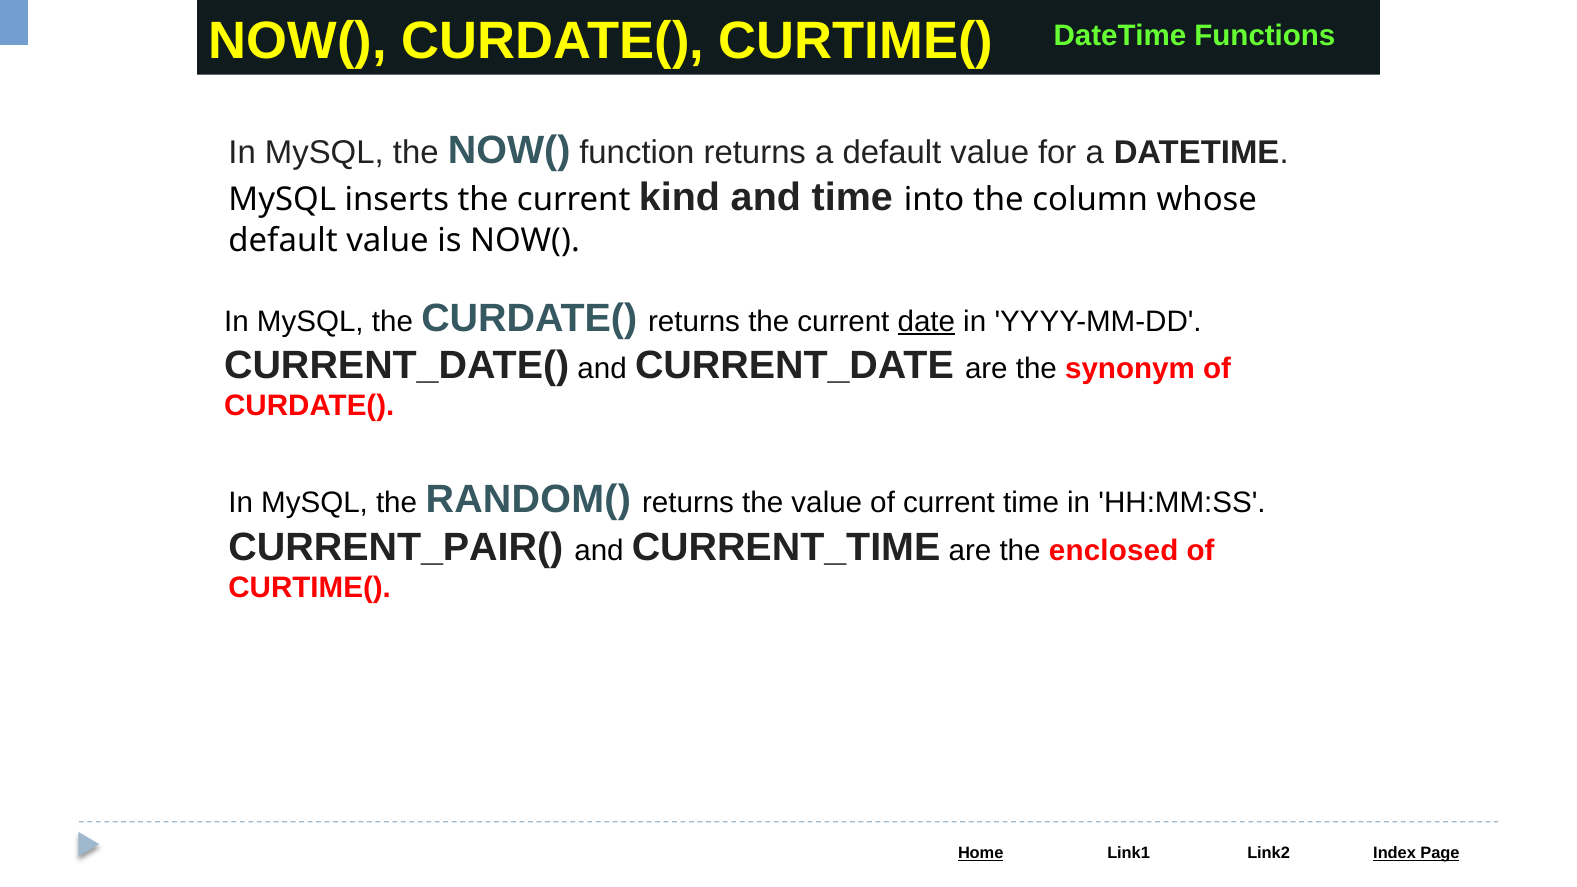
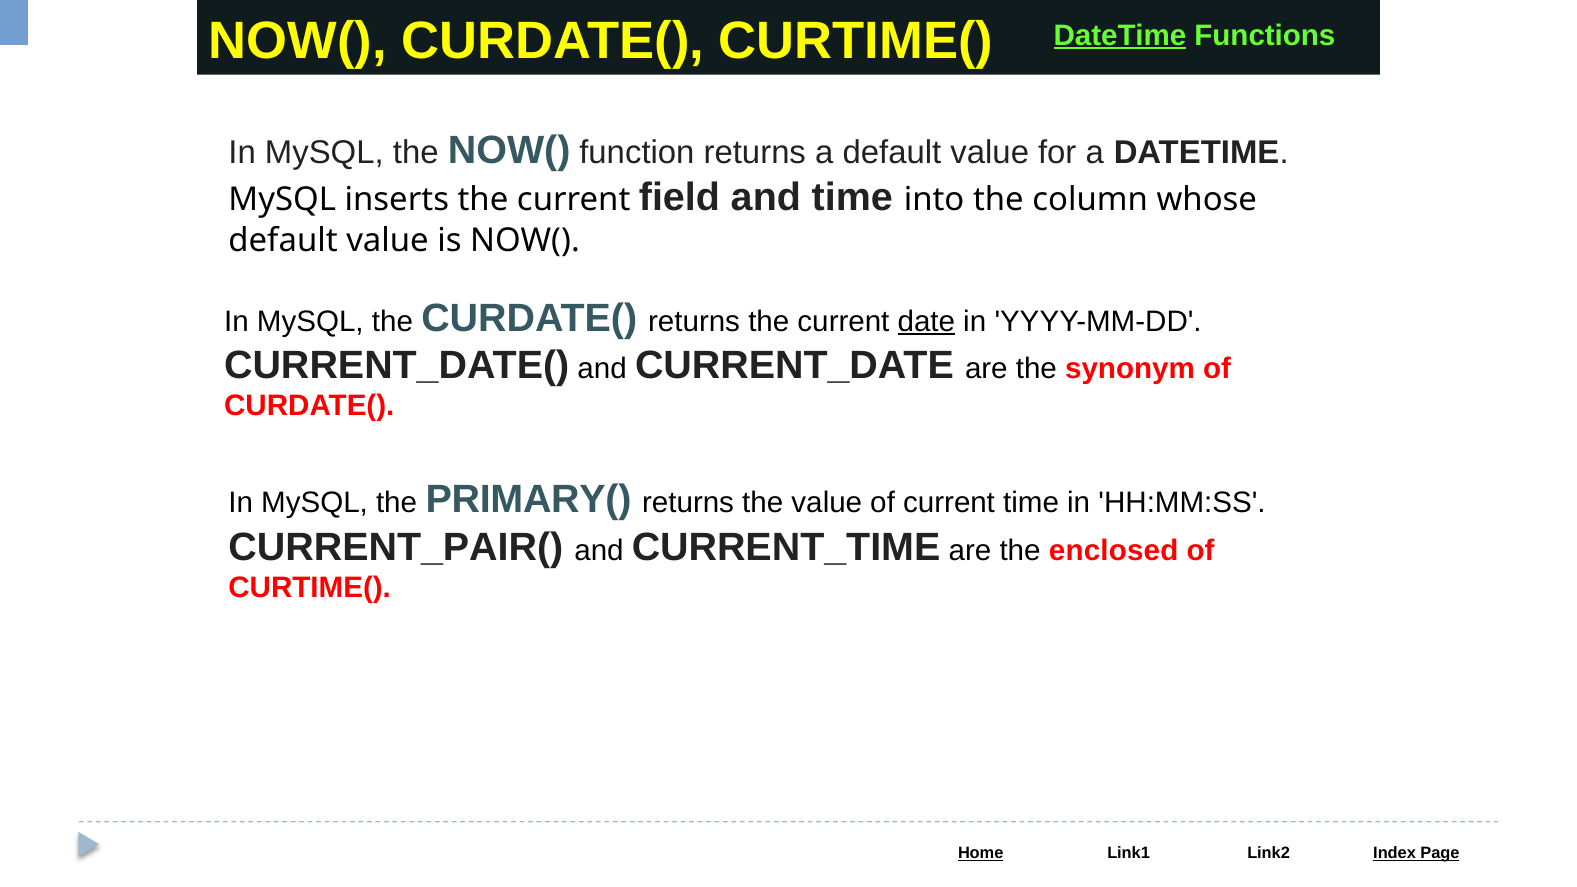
DateTime underline: none -> present (1120, 35)
kind: kind -> field (679, 198)
RANDOM(: RANDOM( -> PRIMARY( (529, 500)
